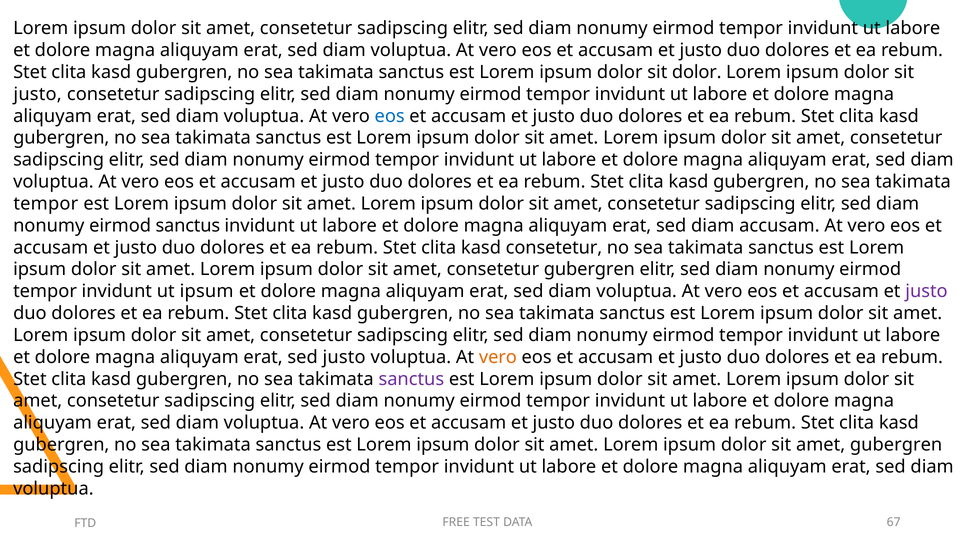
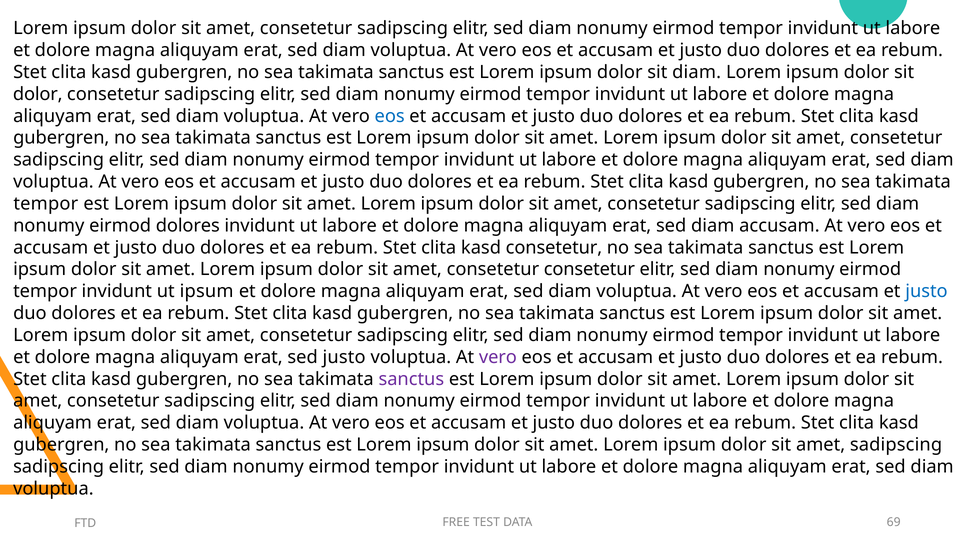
sit dolor: dolor -> diam (697, 72)
justo: justo -> dolor (38, 94)
eirmod sanctus: sanctus -> dolores (188, 226)
consetetur gubergren: gubergren -> consetetur (589, 270)
justo colour: purple -> blue (926, 292)
vero colour: orange -> purple (498, 357)
amet gubergren: gubergren -> sadipscing (896, 445)
67: 67 -> 69 (894, 523)
